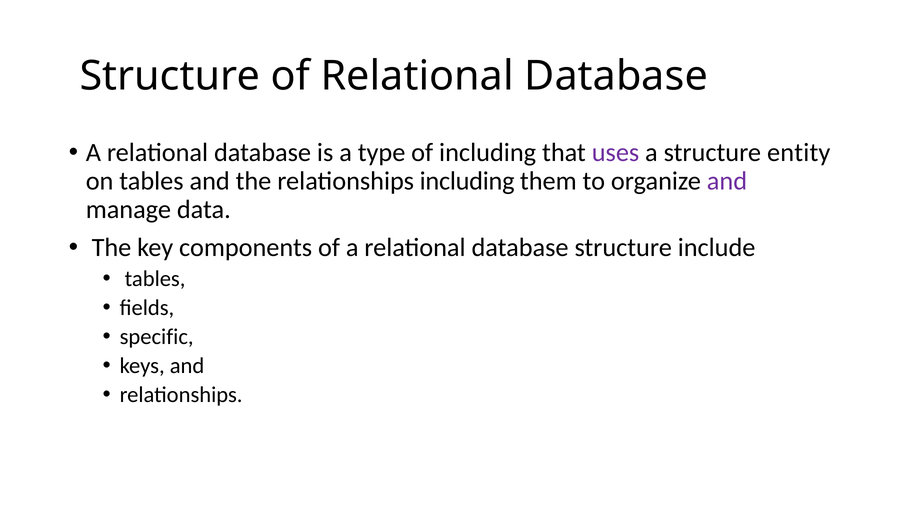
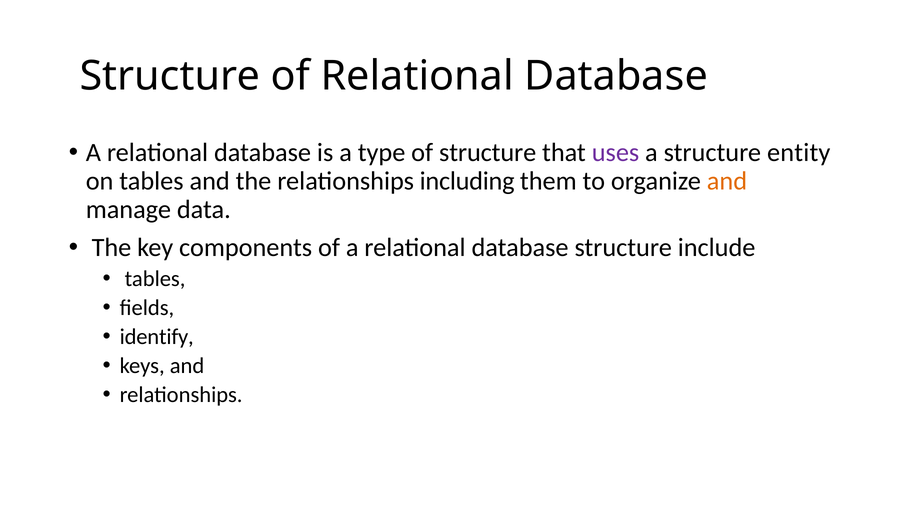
of including: including -> structure (488, 153)
and colour: purple -> orange (727, 181)
specific: specific -> identify (157, 337)
